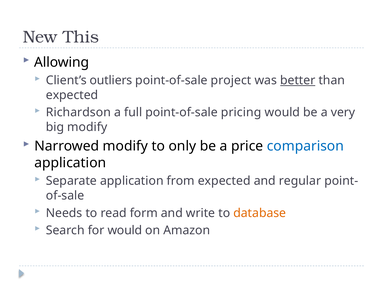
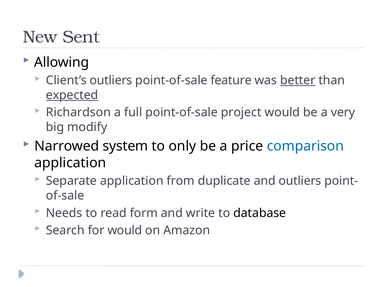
This: This -> Sent (81, 37)
project: project -> feature (231, 80)
expected underline: none -> present (72, 95)
pricing: pricing -> project (241, 113)
Narrowed modify: modify -> system (125, 146)
from expected: expected -> duplicate (224, 181)
and regular: regular -> outliers (300, 181)
database colour: orange -> black (260, 213)
